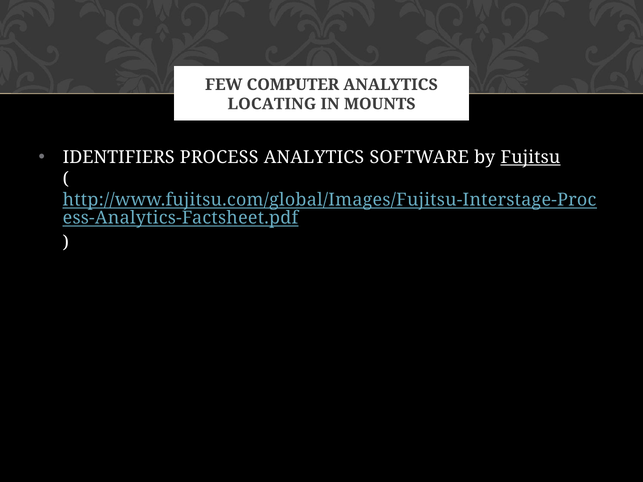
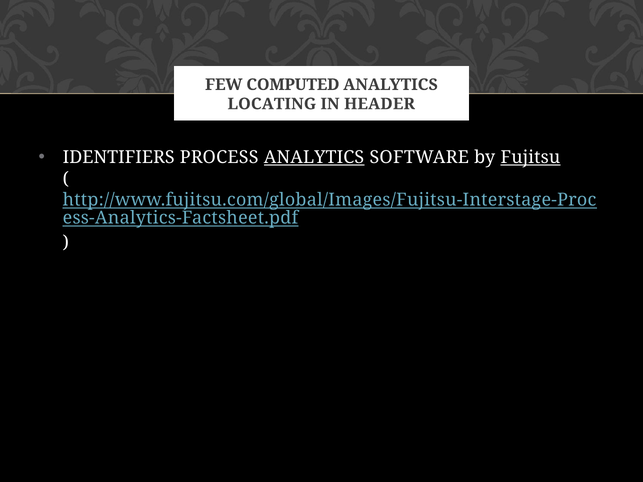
COMPUTER: COMPUTER -> COMPUTED (293, 85)
MOUNTS: MOUNTS -> HEADER (380, 104)
ANALYTICS underline: none -> present (314, 157)
